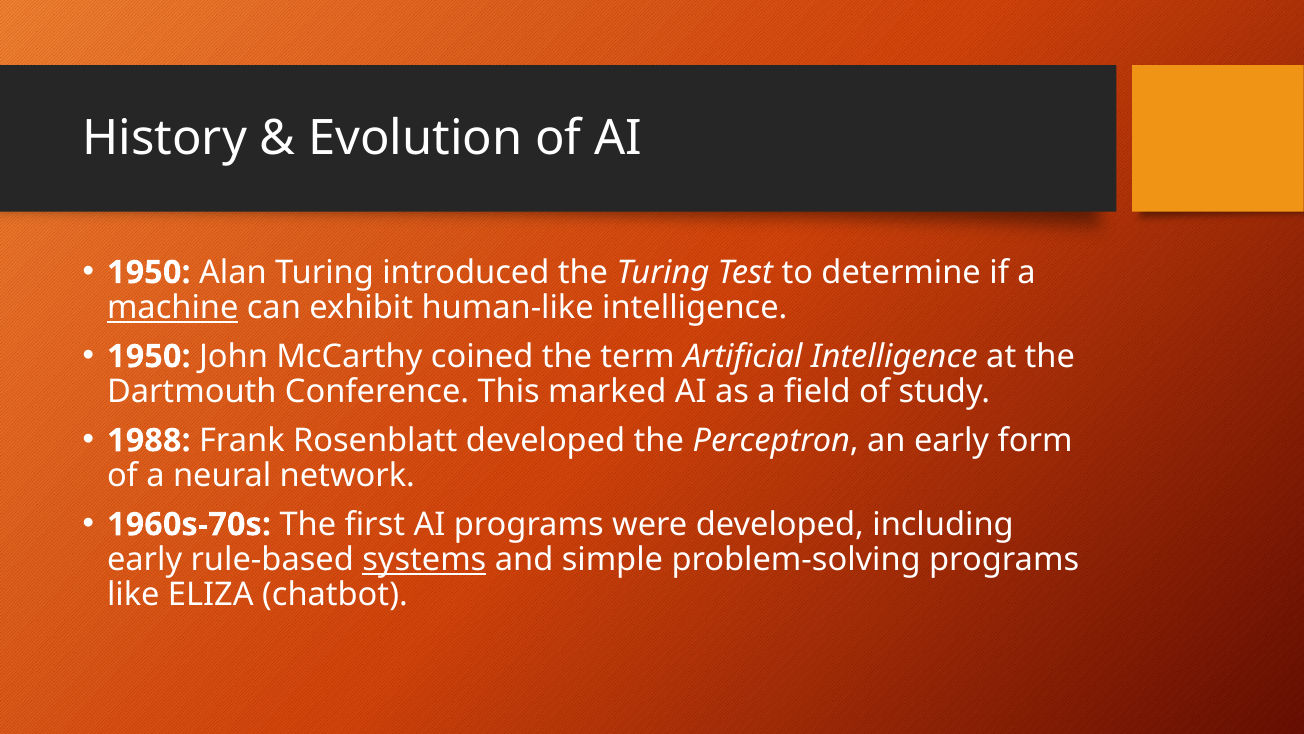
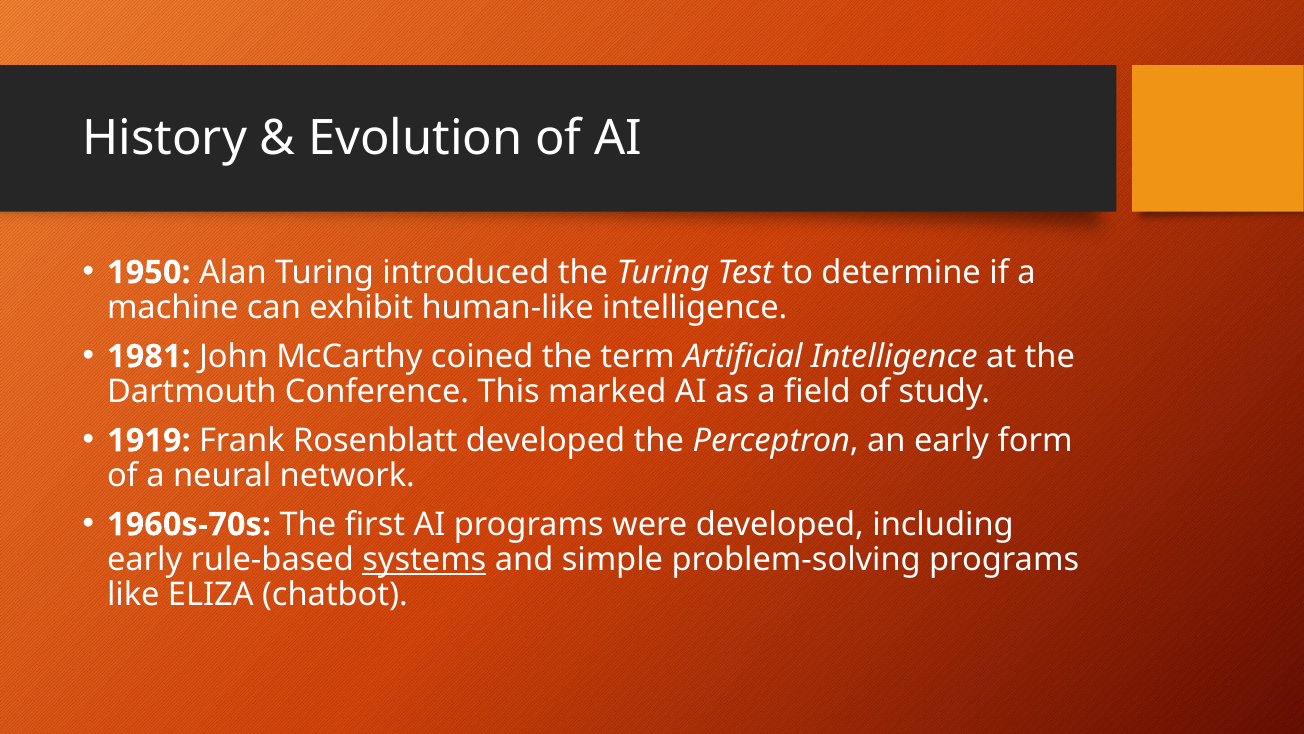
machine underline: present -> none (173, 307)
1950: 1950 -> 1981 (149, 356)
1988: 1988 -> 1919 (149, 440)
